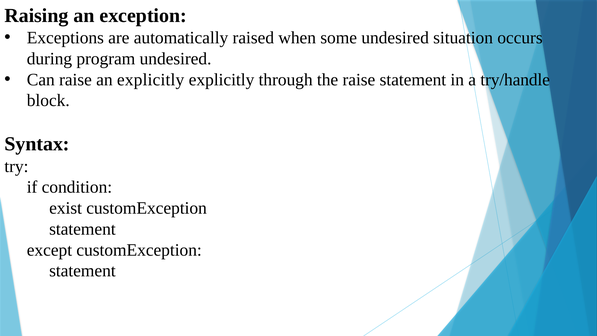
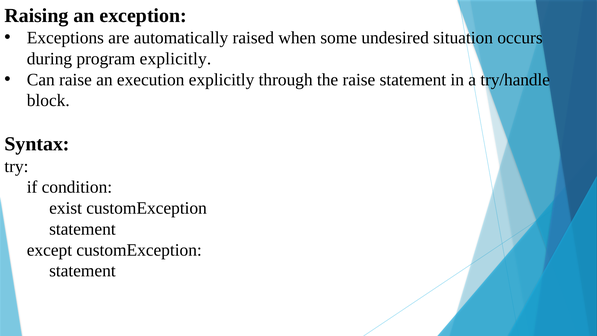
program undesired: undesired -> explicitly (175, 59)
an explicitly: explicitly -> execution (151, 80)
